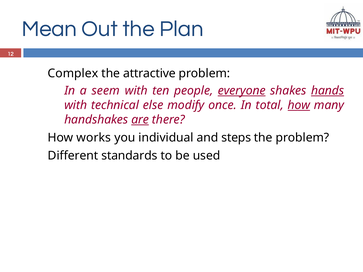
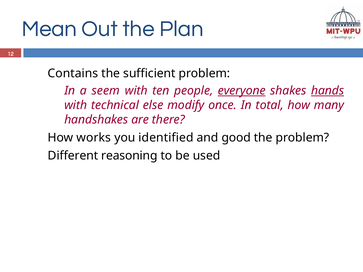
Complex: Complex -> Contains (73, 73)
attractive: attractive -> sufficient (149, 73)
how underline: present -> none (299, 105)
are underline: present -> none (140, 120)
individual: individual -> identified (166, 138)
steps: steps -> good (236, 138)
standards: standards -> reasoning (129, 156)
